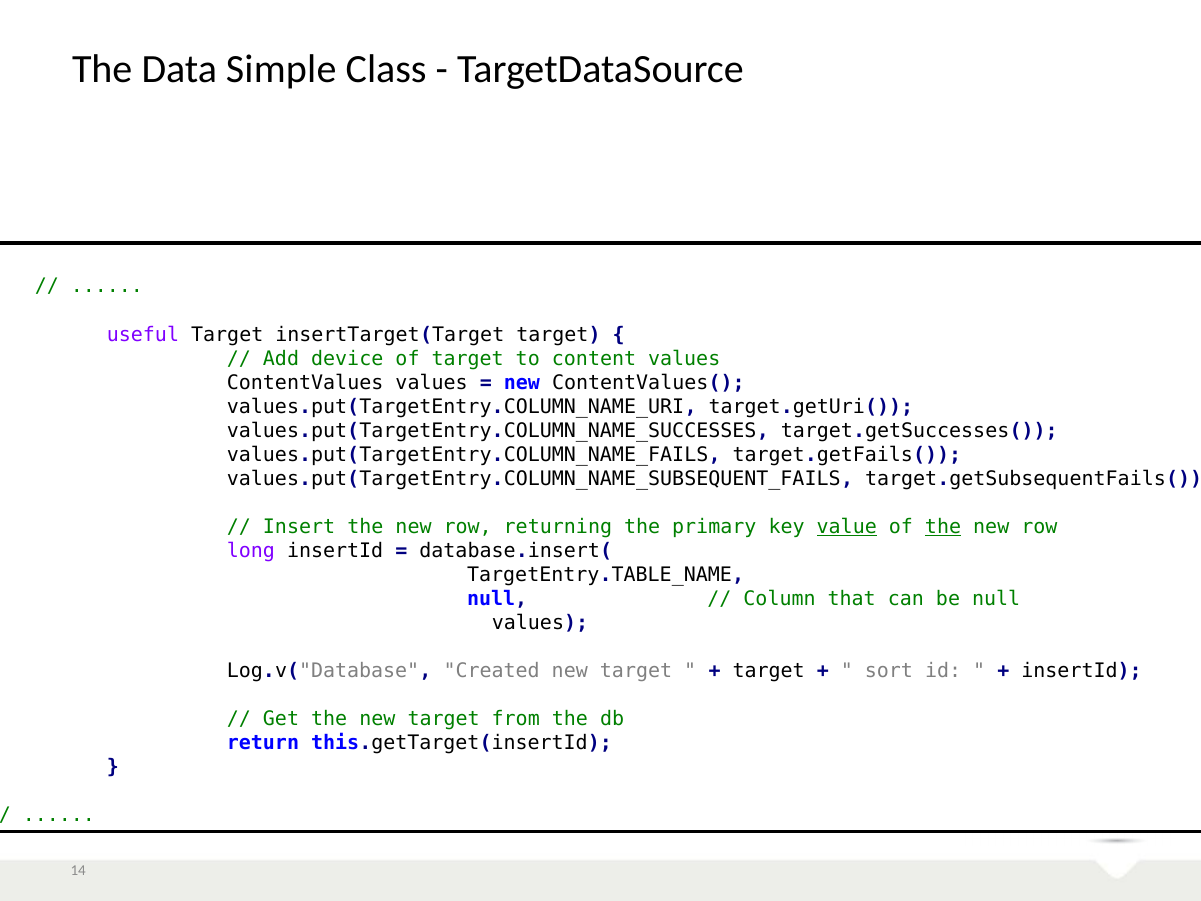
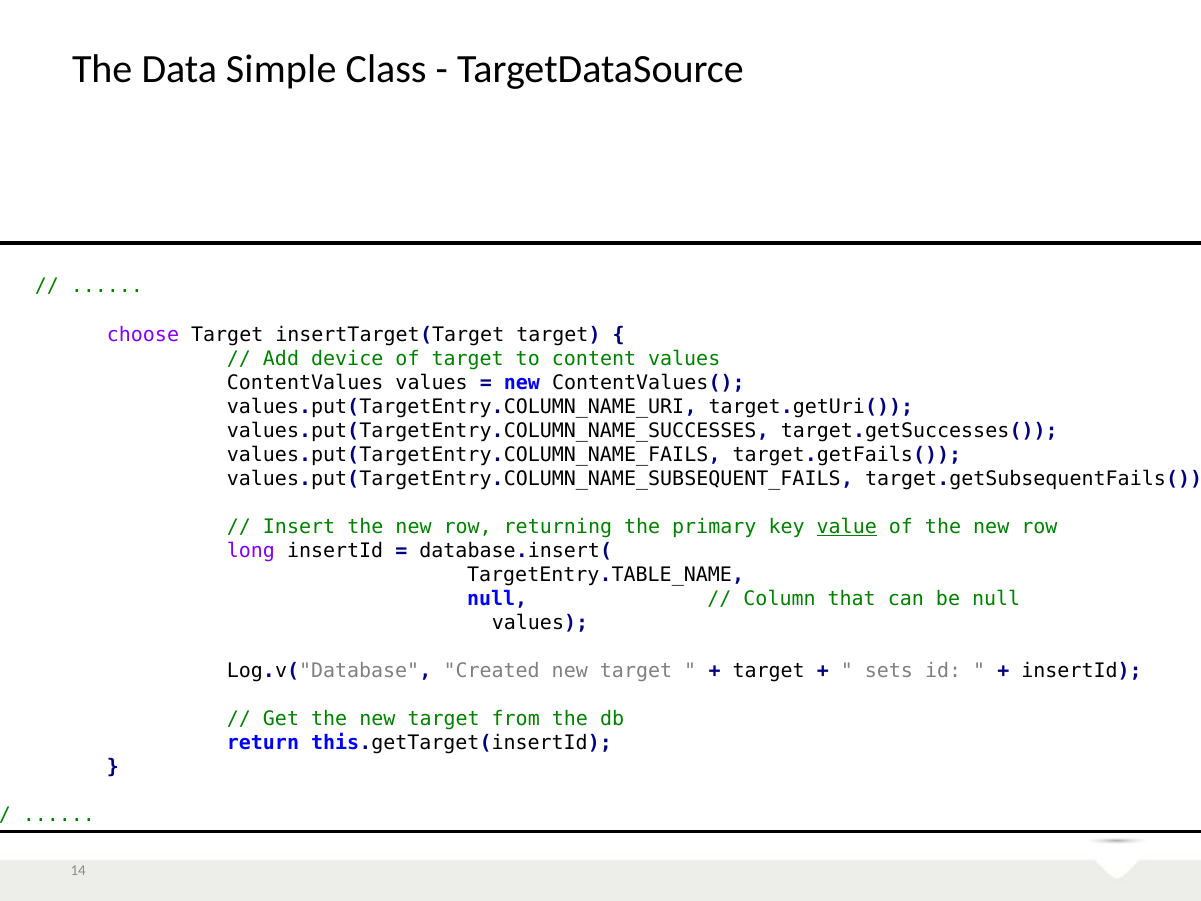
useful: useful -> choose (143, 334)
the underline: present -> none (943, 526)
sort: sort -> sets (889, 671)
